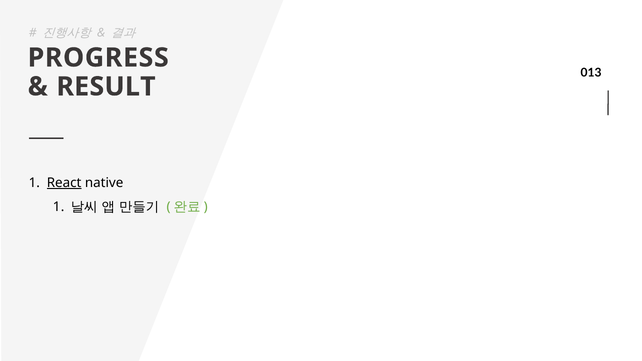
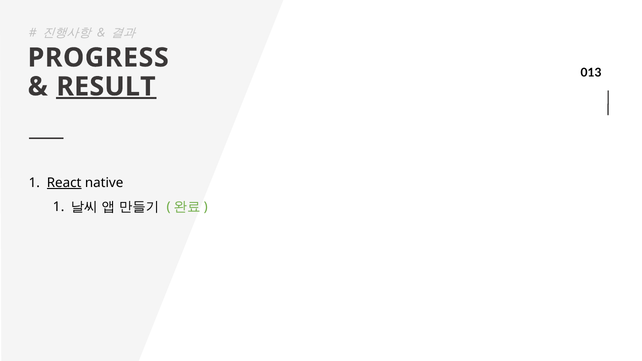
RESULT underline: none -> present (106, 87)
